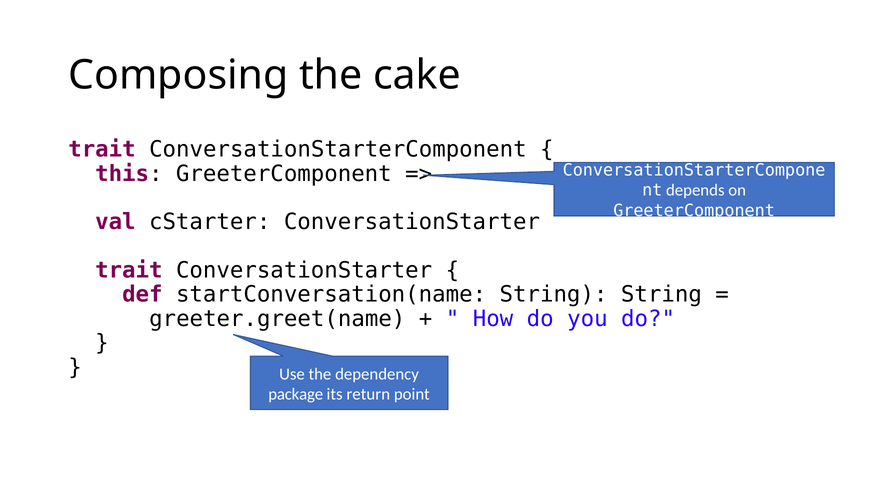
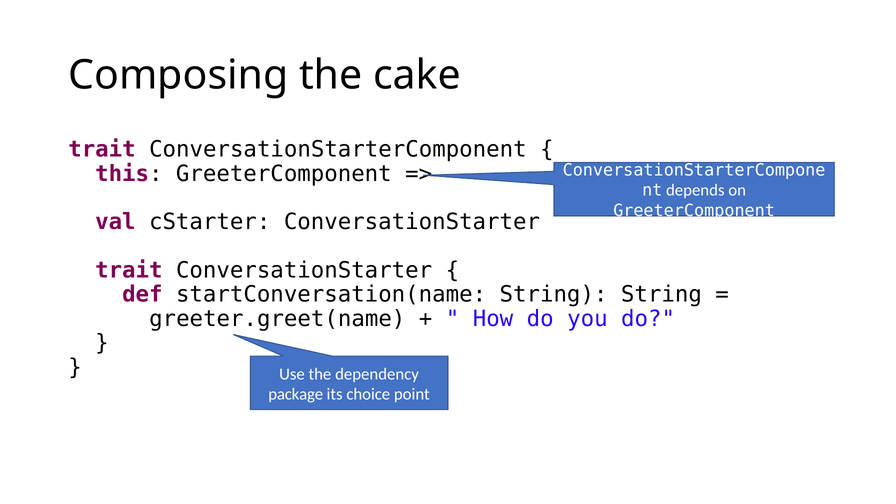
return: return -> choice (368, 394)
